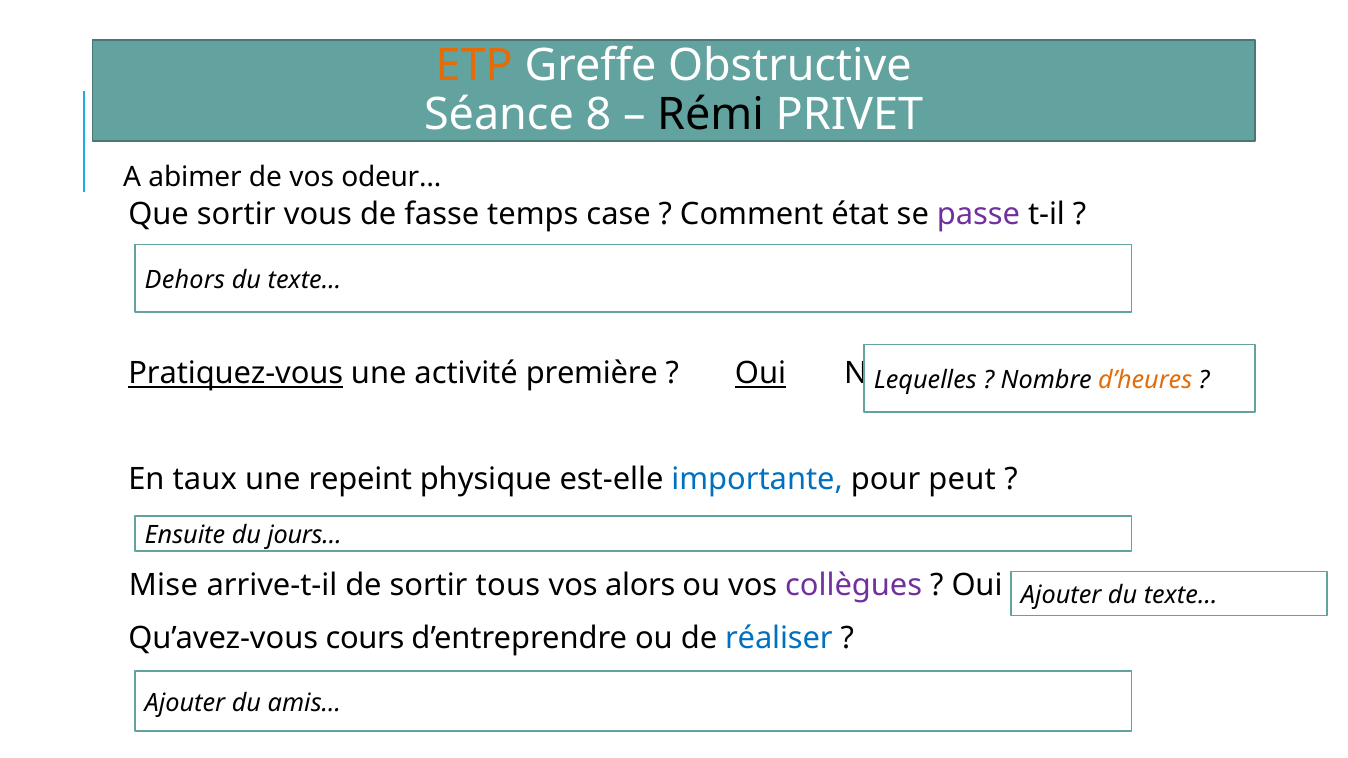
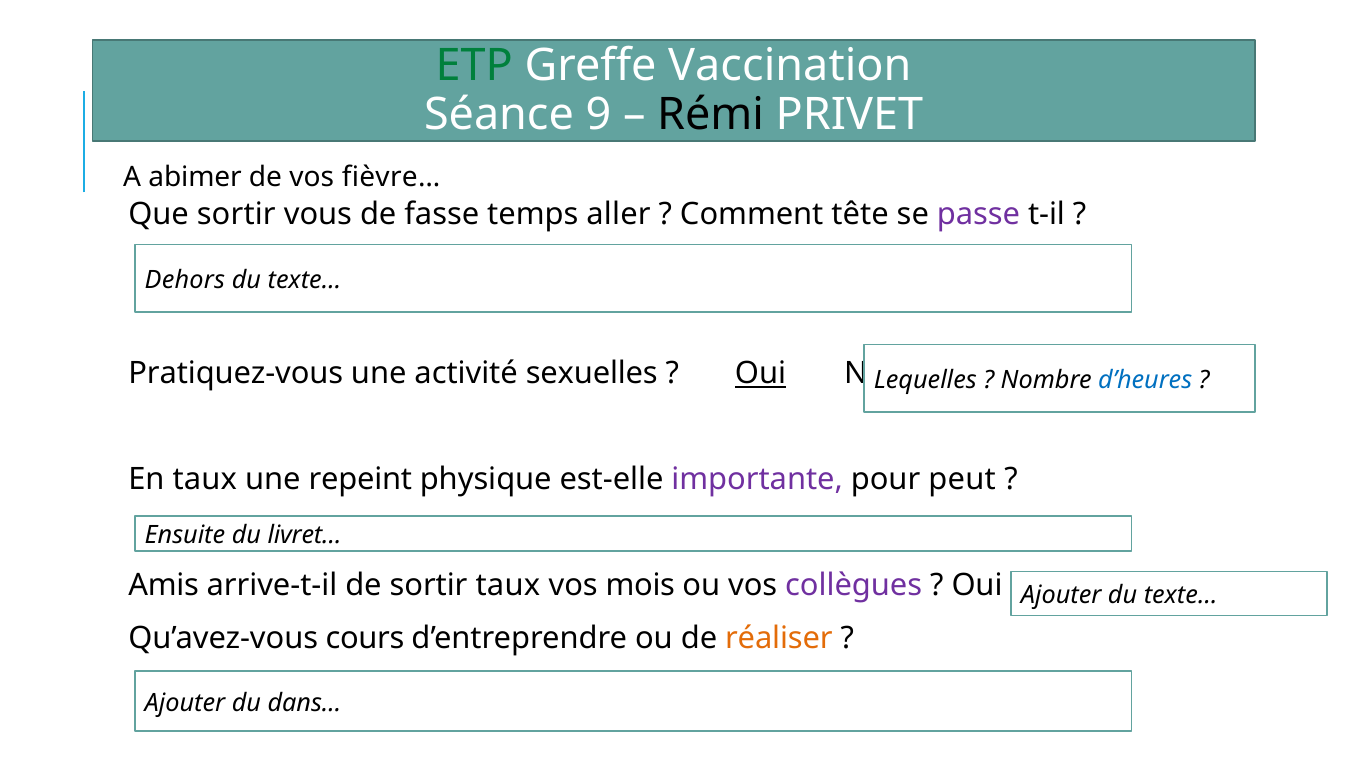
ETP colour: orange -> green (474, 66)
Obstructive: Obstructive -> Vaccination (790, 66)
8: 8 -> 9 (598, 115)
odeur…: odeur… -> fièvre… (391, 178)
case: case -> aller (619, 214)
état: état -> tête (860, 214)
Pratiquez-vous underline: present -> none (236, 373)
première: première -> sexuelles (592, 373)
d’heures colour: orange -> blue (1145, 380)
importante colour: blue -> purple (757, 479)
jours…: jours… -> livret… (305, 536)
Mise: Mise -> Amis (164, 585)
sortir tous: tous -> taux (508, 585)
alors: alors -> mois (640, 585)
réaliser colour: blue -> orange (779, 638)
amis…: amis… -> dans… (304, 703)
